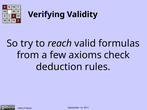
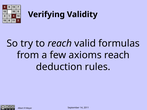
axioms check: check -> reach (117, 55)
